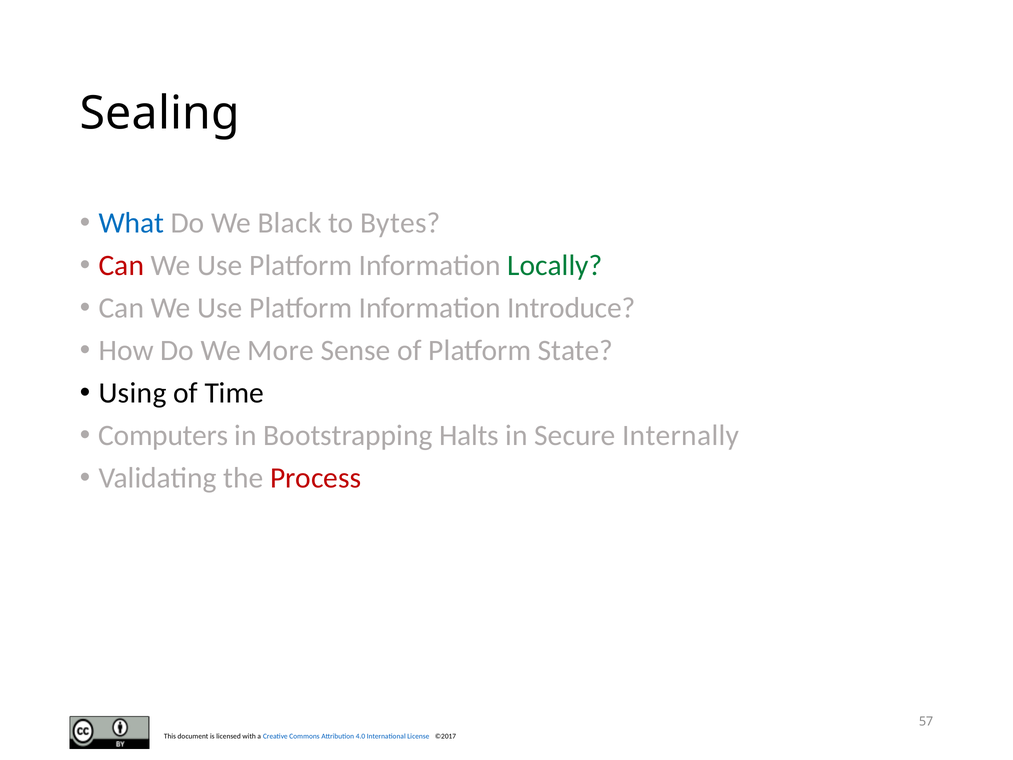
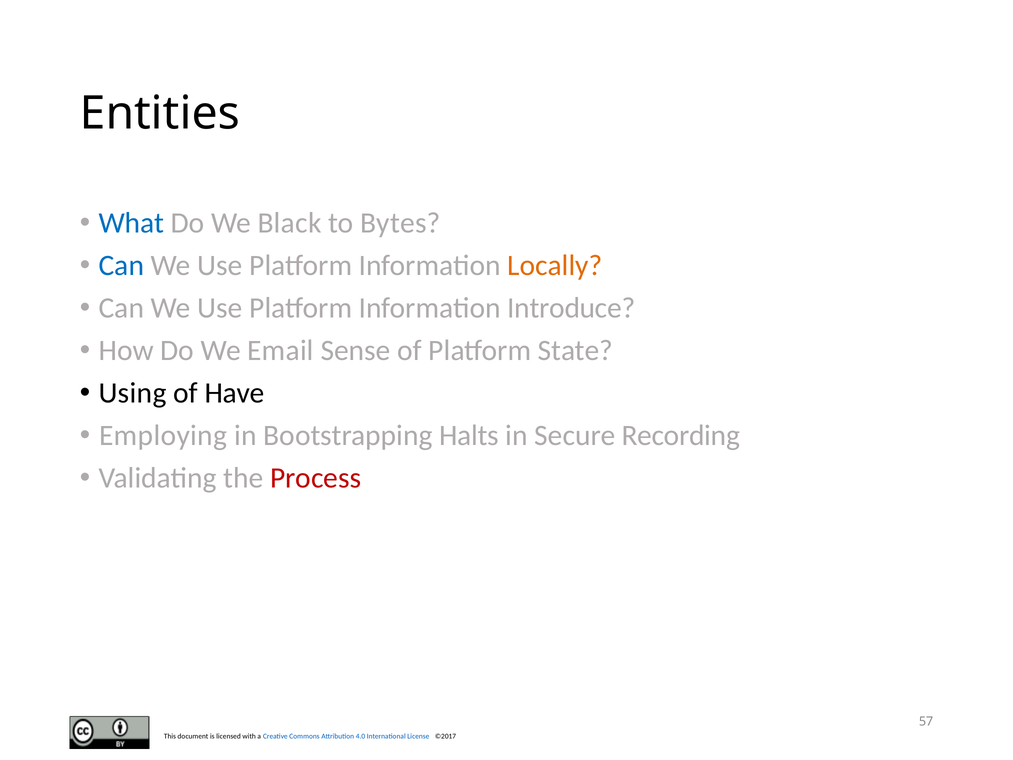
Sealing: Sealing -> Entities (160, 114)
Can colour: red -> blue (121, 266)
Locally colour: green -> orange (555, 266)
More: More -> Email (281, 351)
Time: Time -> Have (234, 393)
Computers: Computers -> Employing (163, 435)
Internally: Internally -> Recording (681, 435)
